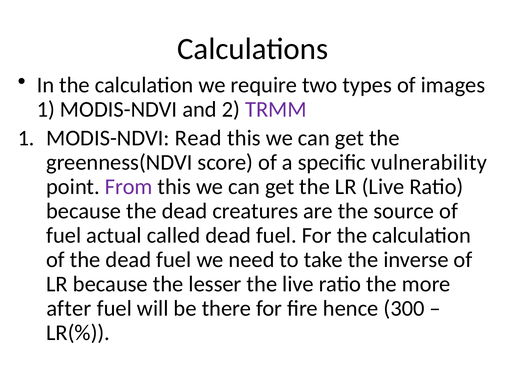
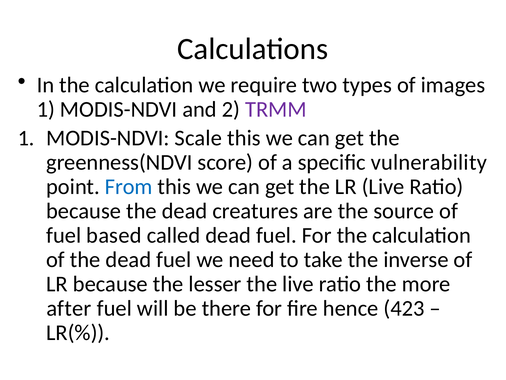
Read: Read -> Scale (198, 138)
From colour: purple -> blue (129, 186)
actual: actual -> based (114, 235)
300: 300 -> 423 (404, 308)
